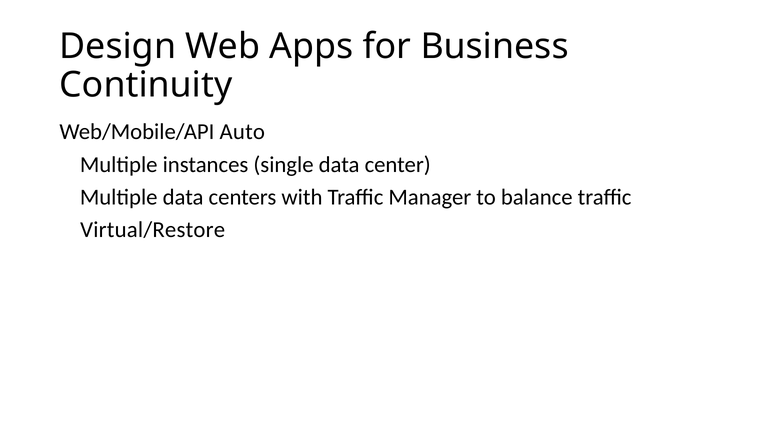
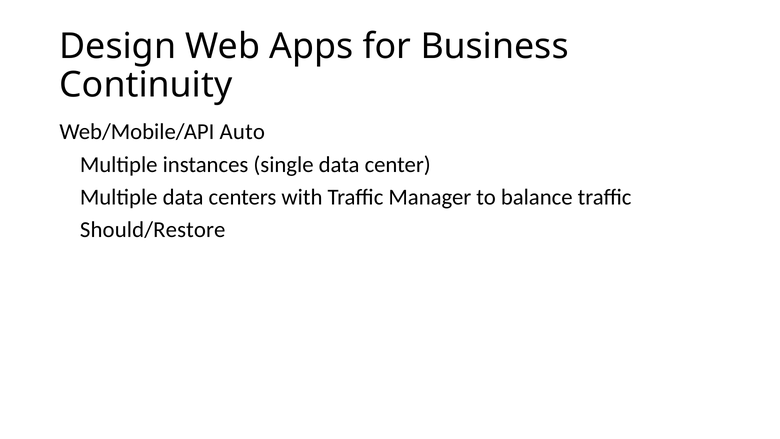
Virtual/Restore: Virtual/Restore -> Should/Restore (153, 230)
